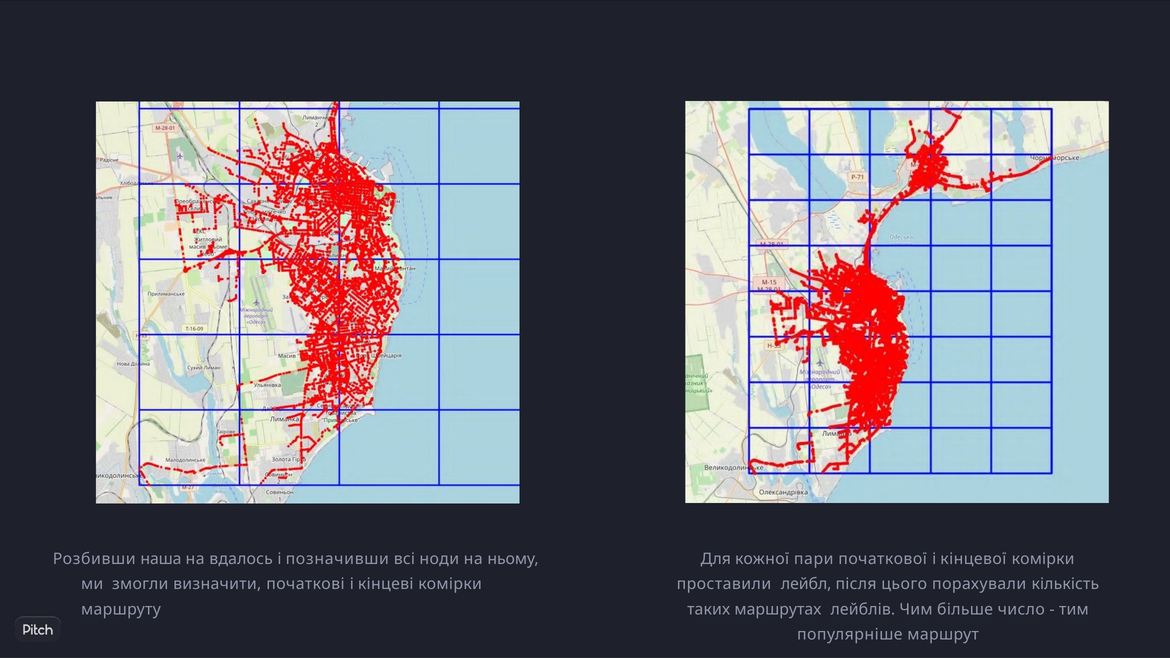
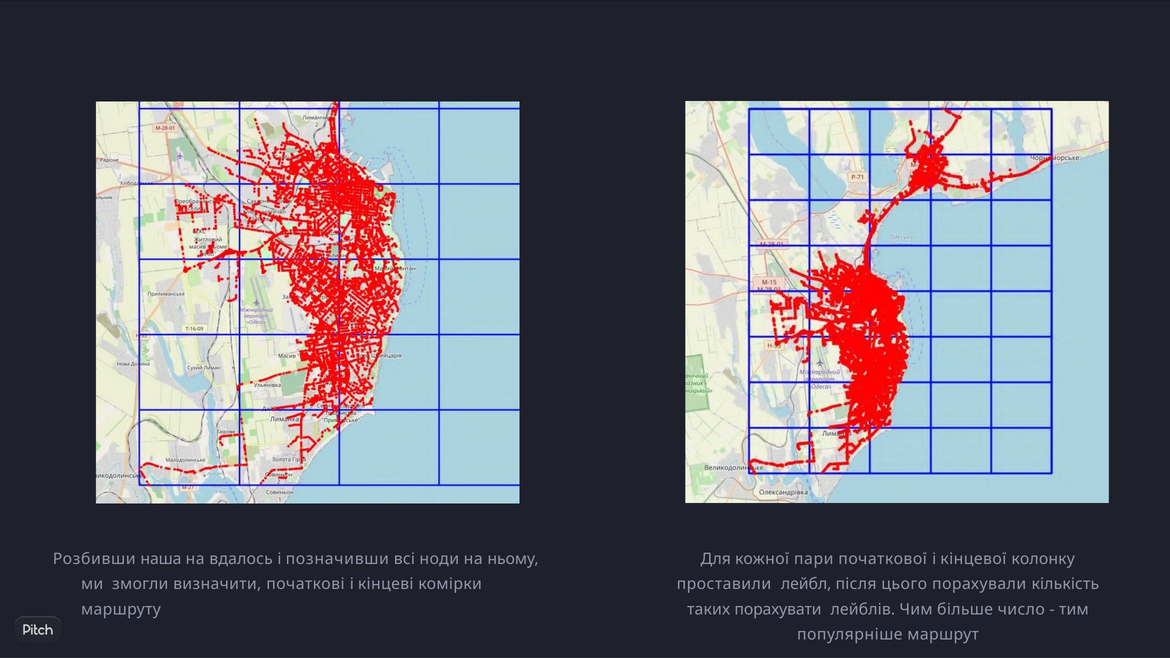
кінцевої комірки: комірки -> колонку (1043, 559)
маршрутах: маршрутах -> порахувати (778, 610)
